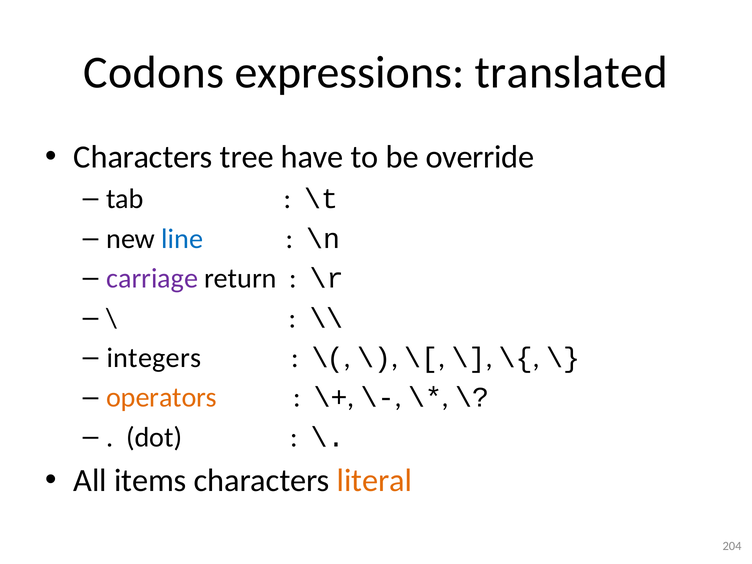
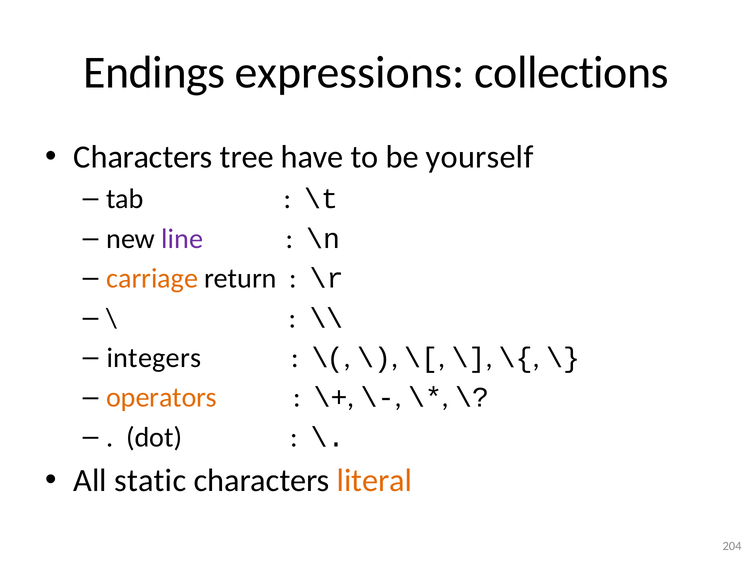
Codons: Codons -> Endings (154, 73)
translated: translated -> collections (572, 73)
override: override -> yourself (480, 157)
line colour: blue -> purple (182, 239)
carriage colour: purple -> orange (152, 278)
items: items -> static (150, 481)
